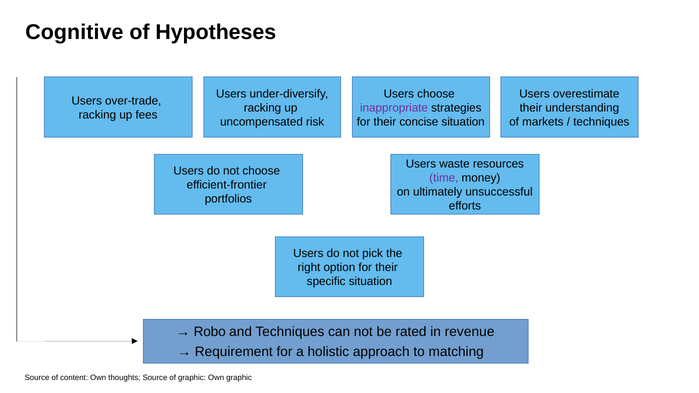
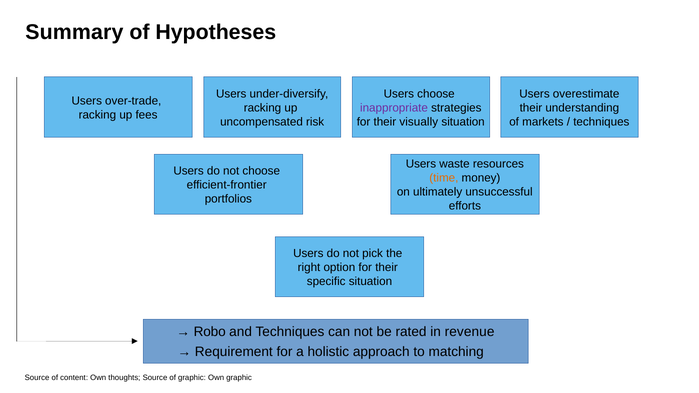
Cognitive: Cognitive -> Summary (74, 32)
concise: concise -> visually (419, 122)
time colour: purple -> orange (444, 178)
